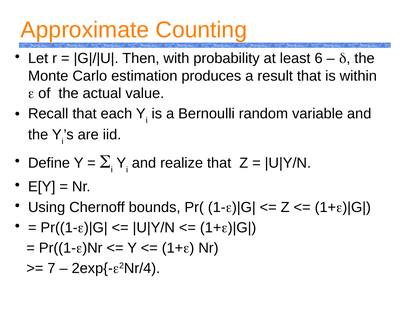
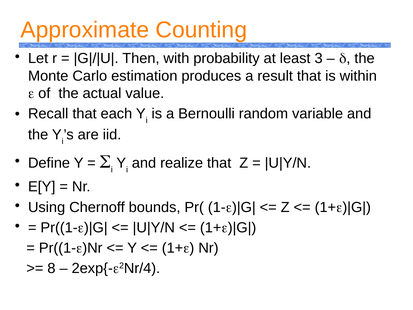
6: 6 -> 3 (319, 58)
7: 7 -> 8 (51, 268)
